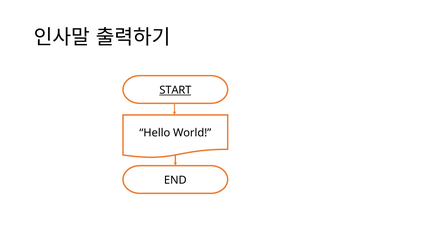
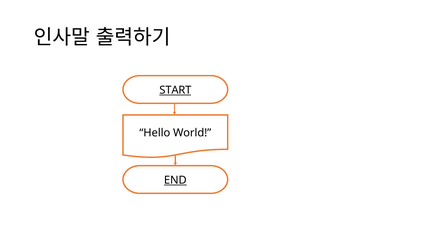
END underline: none -> present (175, 180)
